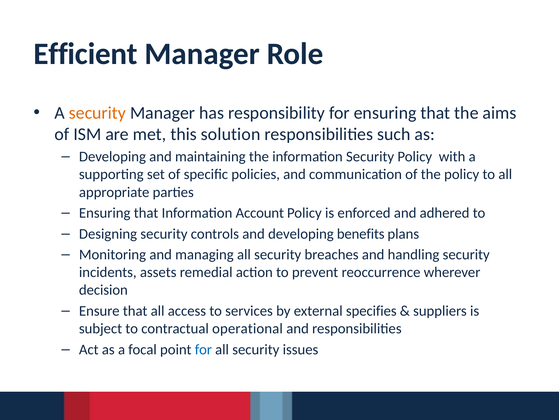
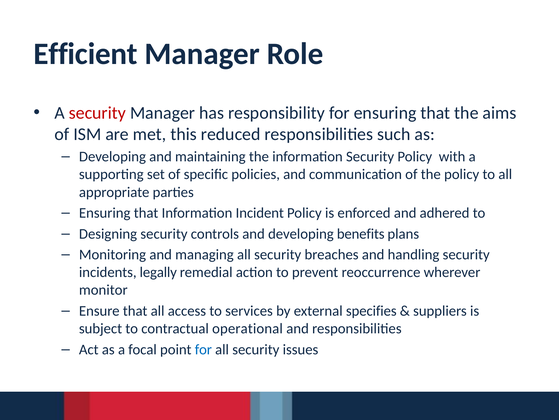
security colour: orange -> red (97, 113)
solution: solution -> reduced (231, 134)
Account: Account -> Incident (260, 213)
assets: assets -> legally (158, 272)
decision: decision -> monitor (103, 290)
